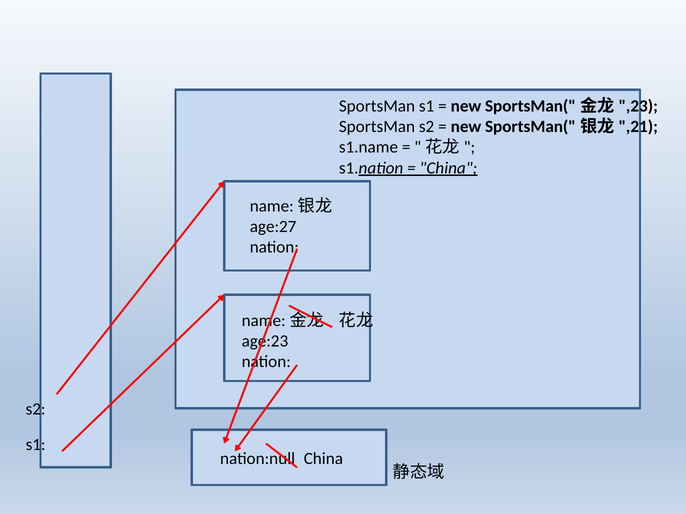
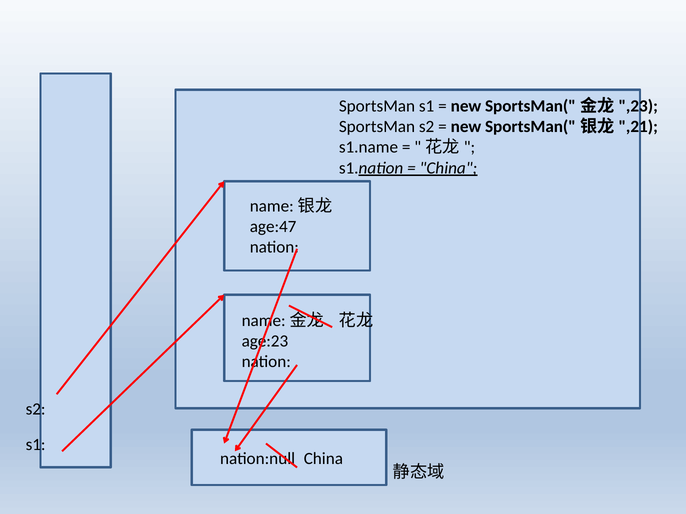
age:27: age:27 -> age:47 (273, 227)
